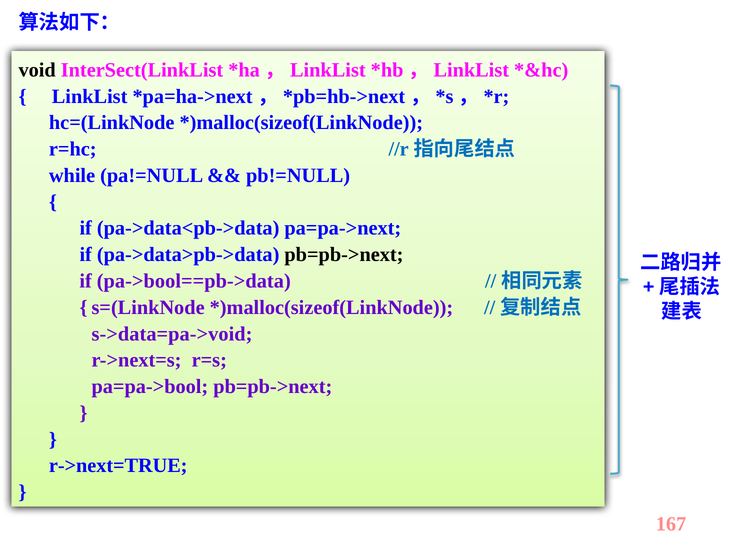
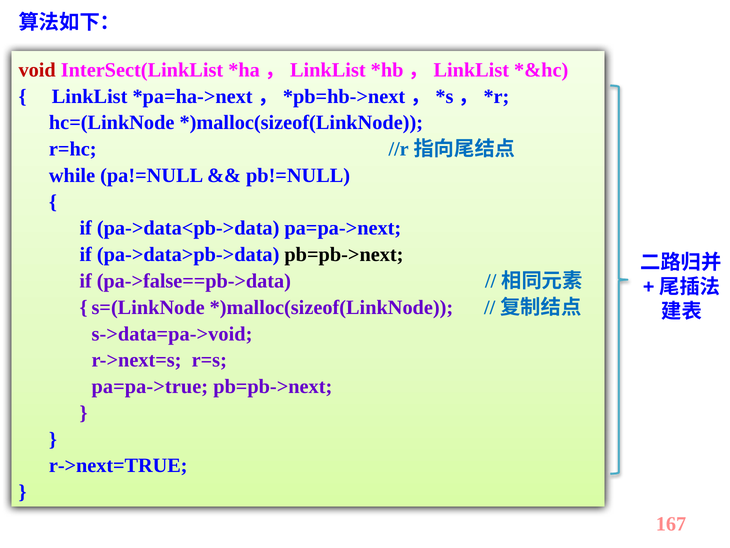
void colour: black -> red (37, 70)
pa->bool==pb->data: pa->bool==pb->data -> pa->false==pb->data (194, 281)
pa=pa->bool: pa=pa->bool -> pa=pa->true (150, 386)
